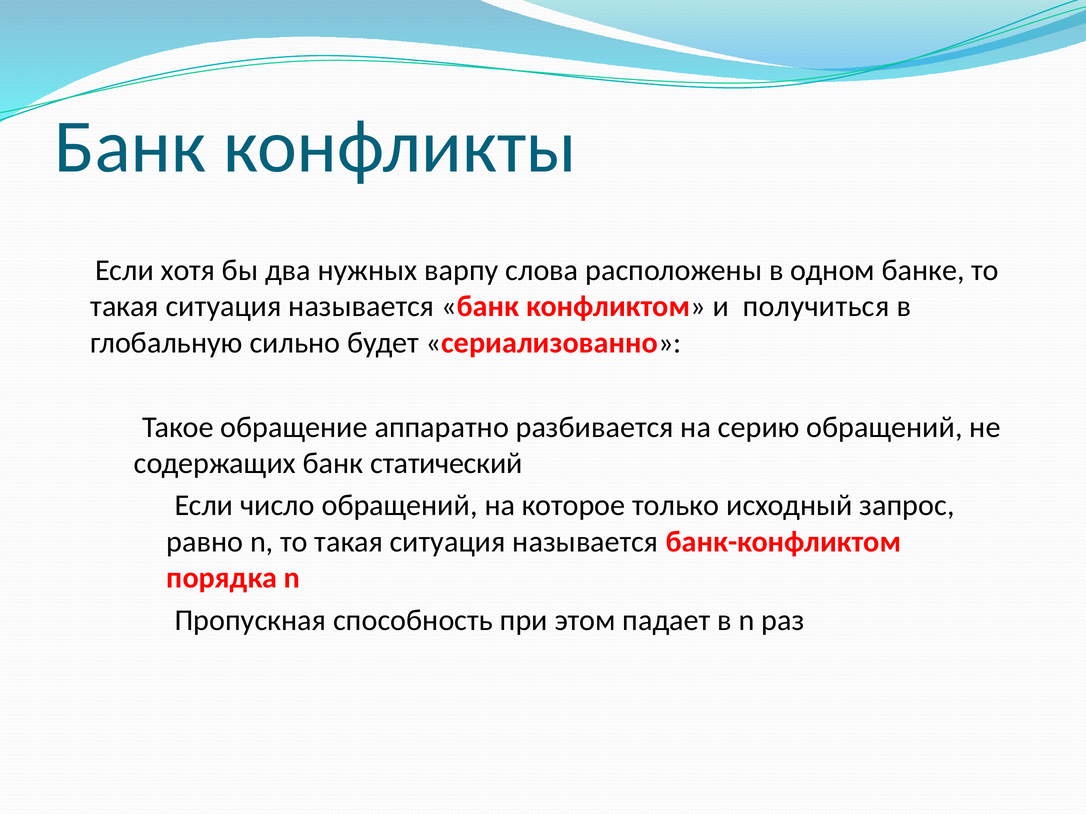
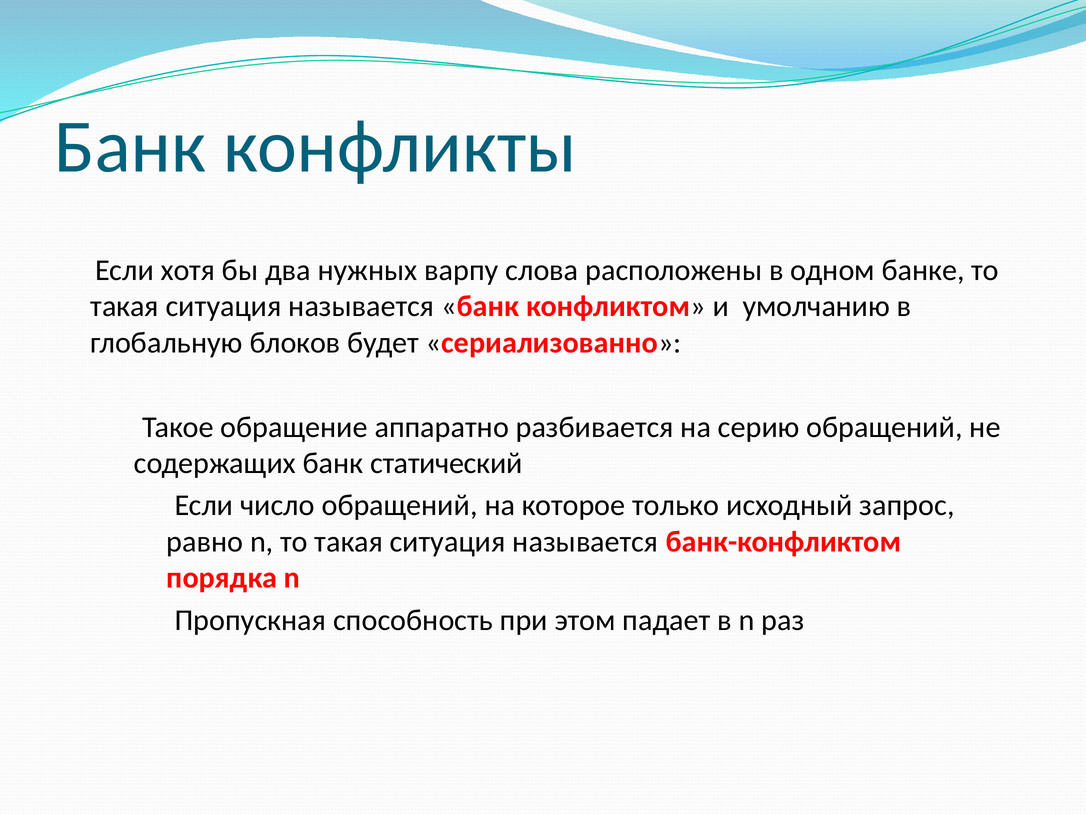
получиться: получиться -> умолчанию (816, 307)
сильно: сильно -> блоков (295, 343)
